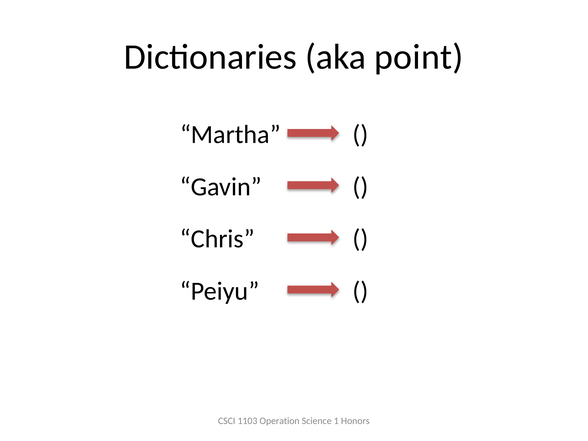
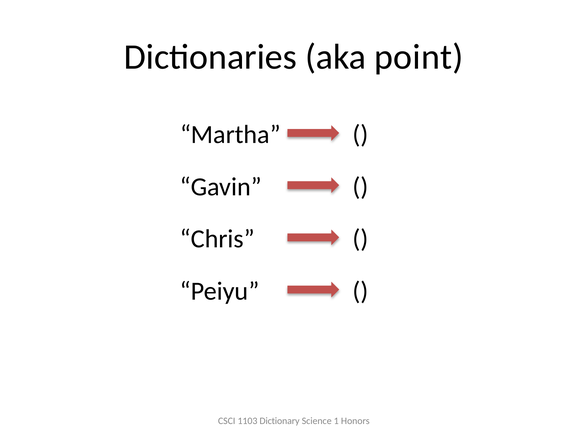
Operation: Operation -> Dictionary (280, 421)
